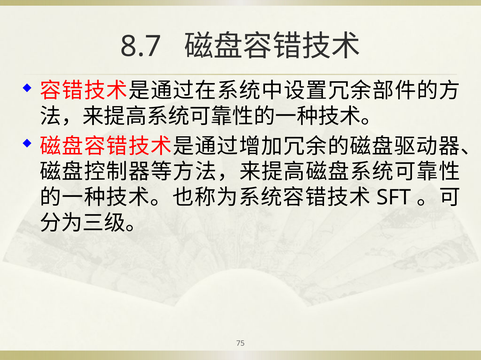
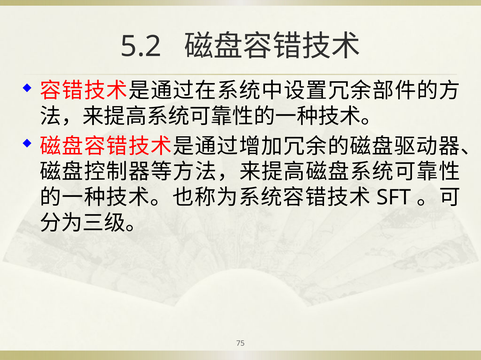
8.7: 8.7 -> 5.2 (141, 47)
